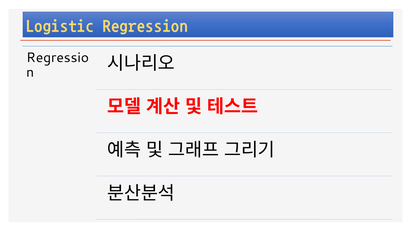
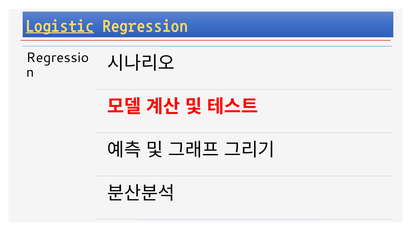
Logistic underline: none -> present (60, 26)
